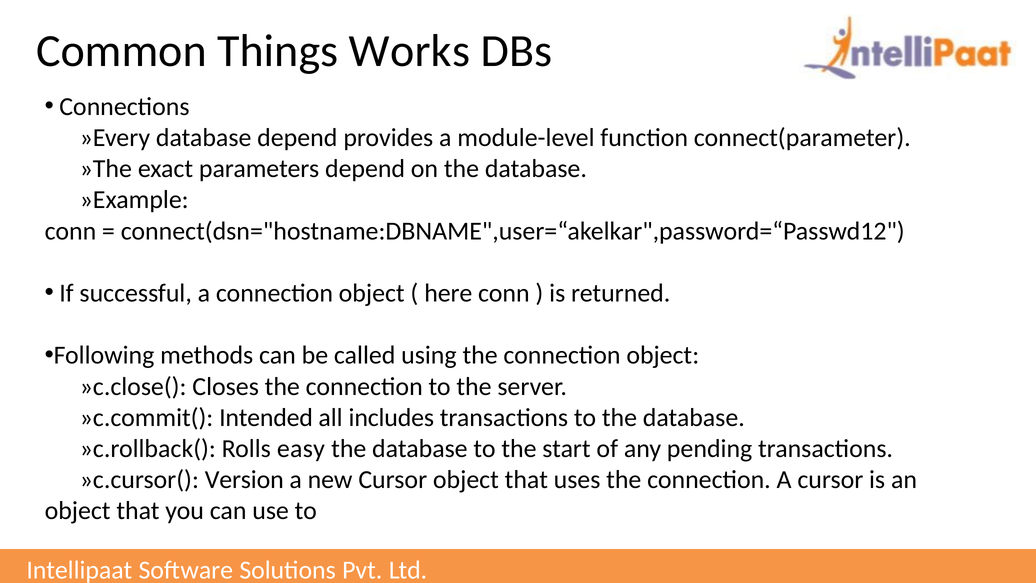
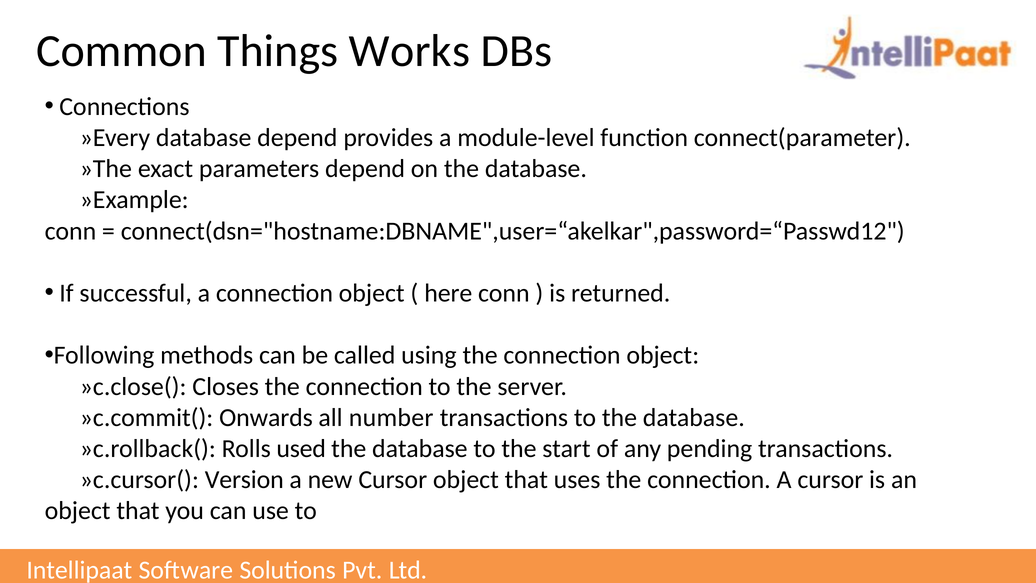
Intended: Intended -> Onwards (266, 417)
includes: includes -> number (391, 417)
easy: easy -> used (301, 448)
